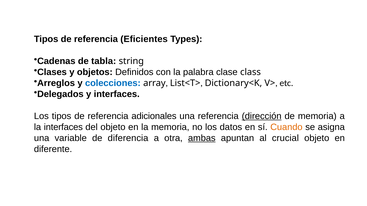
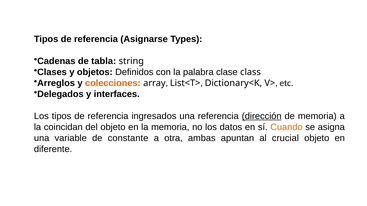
Eficientes: Eficientes -> Asignarse (144, 39)
colecciones colour: blue -> orange (113, 83)
adicionales: adicionales -> ingresados (154, 116)
la interfaces: interfaces -> coincidan (63, 127)
diferencia: diferencia -> constante (128, 138)
ambas underline: present -> none (202, 138)
